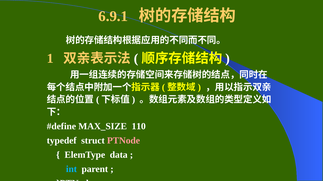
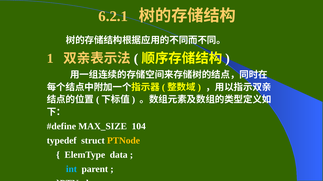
6.9.1: 6.9.1 -> 6.2.1 (113, 16)
110: 110 -> 104 (139, 127)
PTNode colour: pink -> yellow (124, 141)
